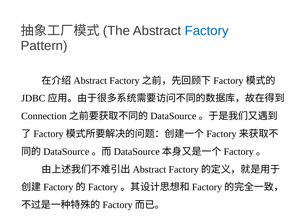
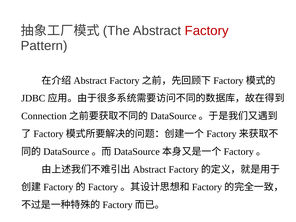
Factory colour: blue -> red (207, 31)
